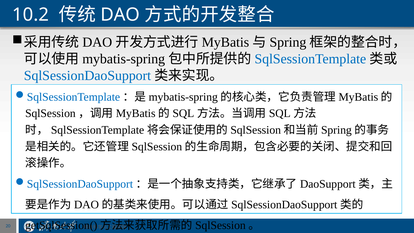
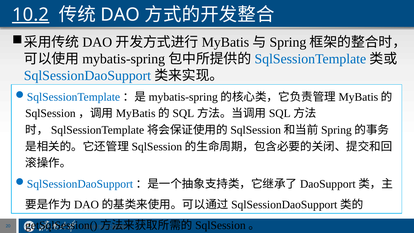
10.2 underline: none -> present (31, 15)
